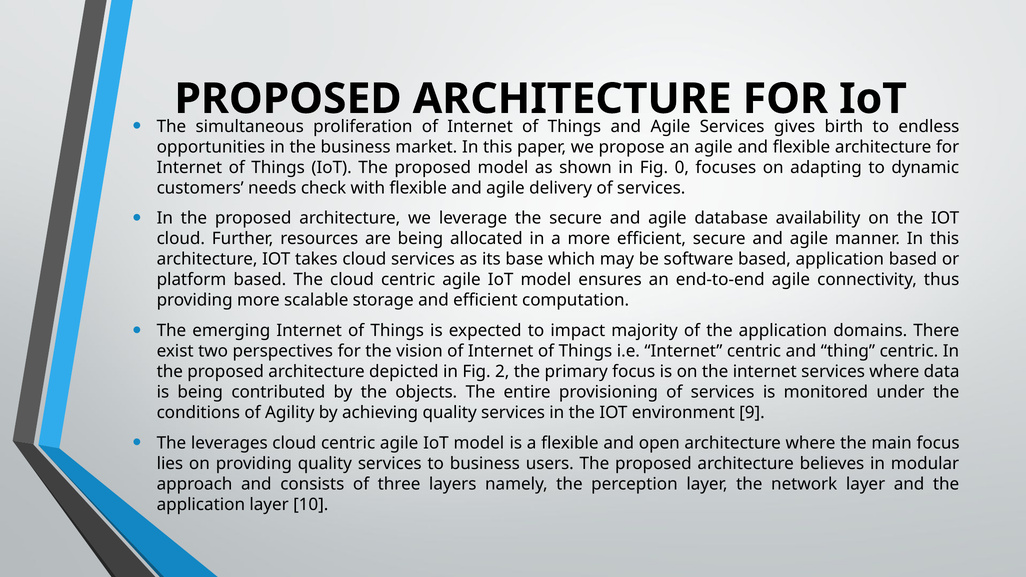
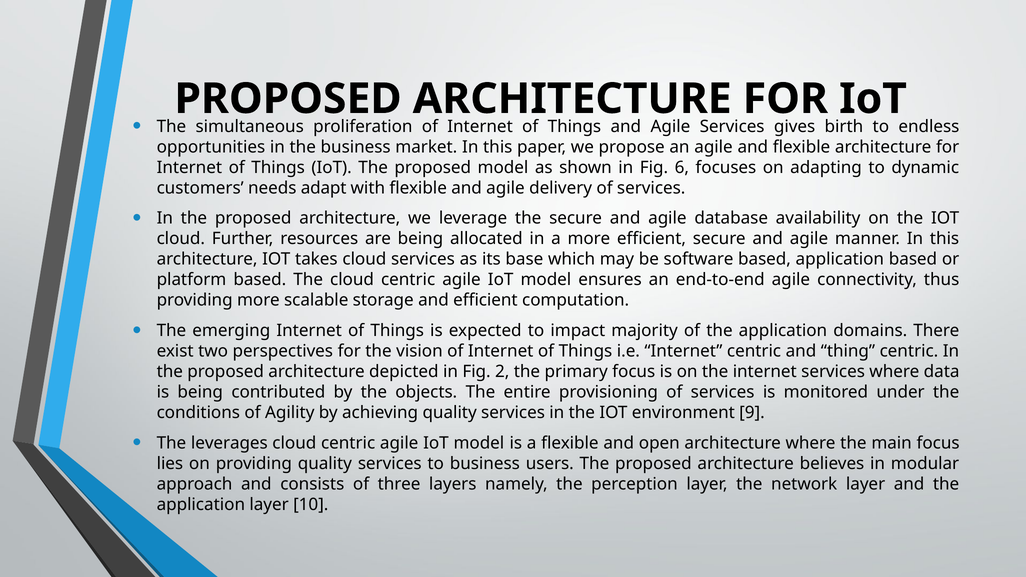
0: 0 -> 6 (682, 167)
check: check -> adapt (324, 188)
